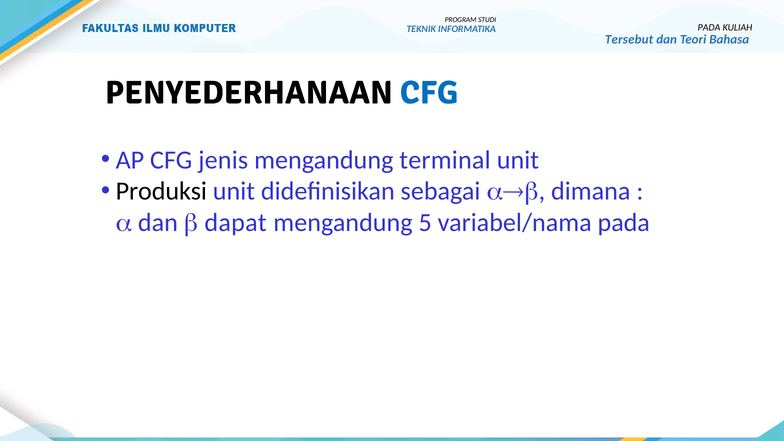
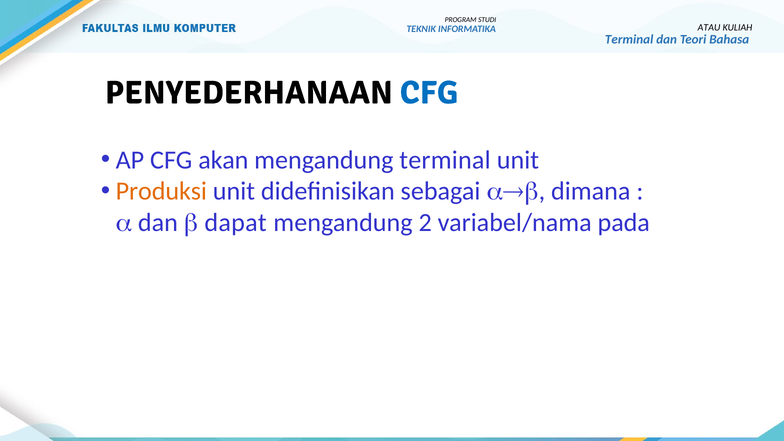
INFORMATIKA PADA: PADA -> ATAU (709, 27)
Tersebut: Tersebut -> Terminal (629, 40)
jenis: jenis -> akan (223, 160)
Produksi colour: black -> orange (161, 191)
5: 5 -> 2 (425, 223)
